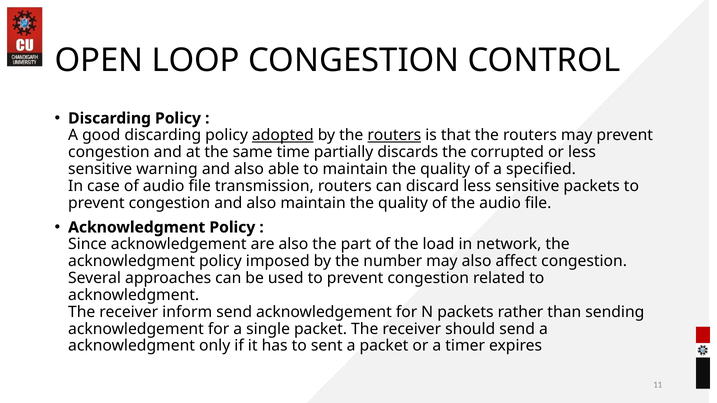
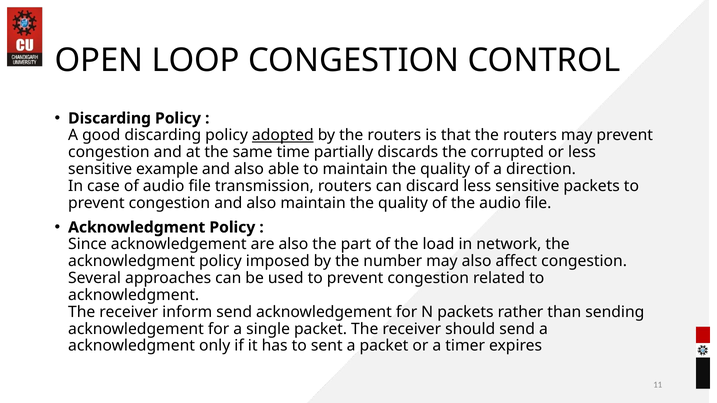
routers underline: present -> none (394, 135)
warning: warning -> example (167, 169)
specified: specified -> direction (541, 169)
